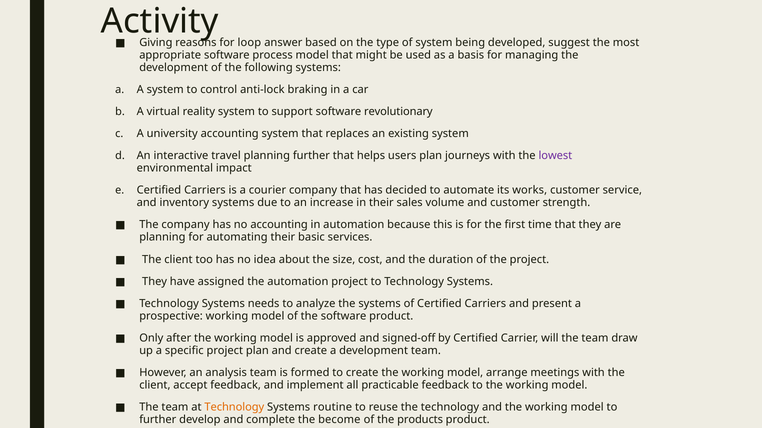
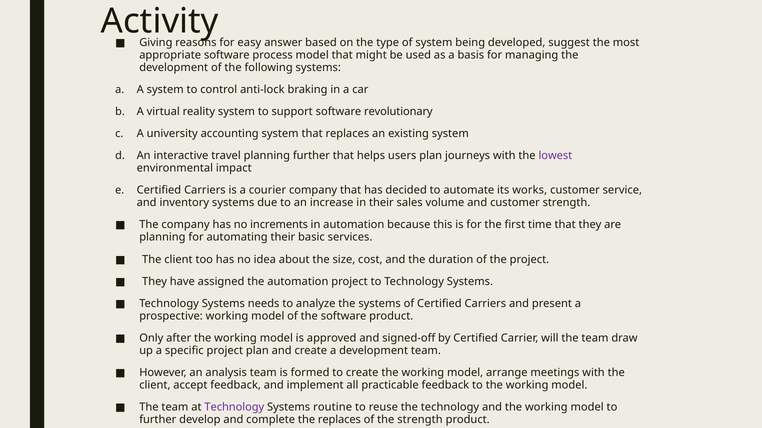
loop: loop -> easy (249, 43)
no accounting: accounting -> increments (279, 225)
Technology colour: orange -> purple (234, 408)
the become: become -> replaces (339, 420)
the products: products -> strength (420, 420)
